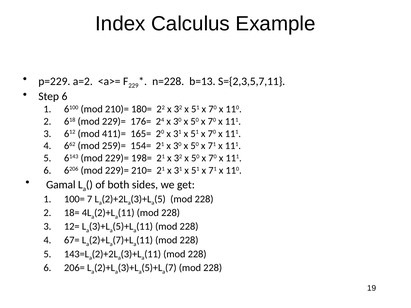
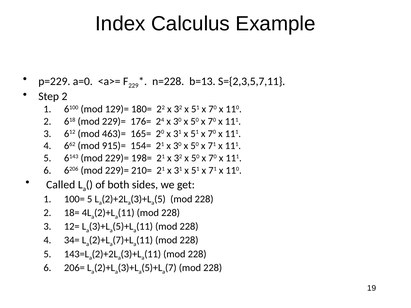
a=2: a=2 -> a=0 (83, 81)
Step 6: 6 -> 2 (64, 96)
210)=: 210)= -> 129)= (117, 109)
411)=: 411)= -> 463)= (114, 134)
259)=: 259)= -> 915)= (114, 146)
Gamal: Gamal -> Called (61, 185)
100= 7: 7 -> 5 (90, 199)
67=: 67= -> 34= (72, 240)
